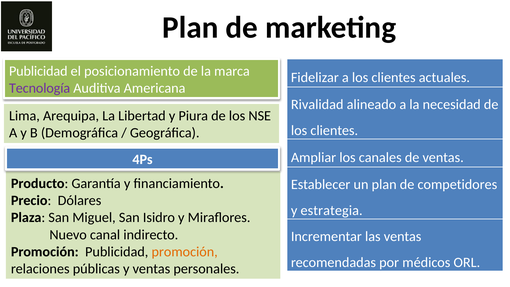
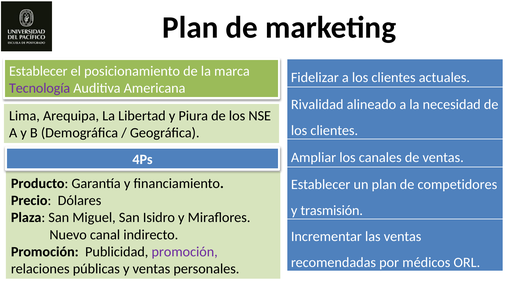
Publicidad: Publicidad -> Establecer (38, 71)
estrategia: estrategia -> trasmisión (332, 210)
promoción colour: orange -> purple (185, 252)
